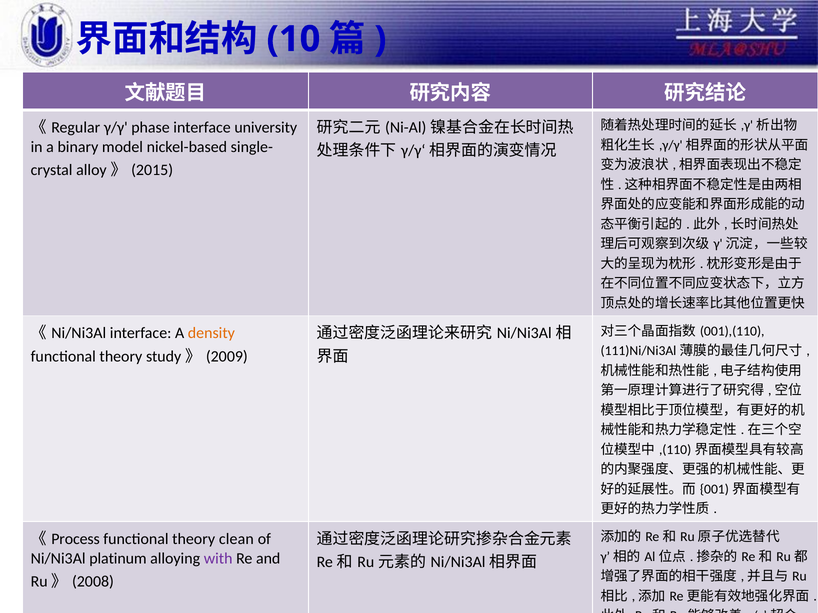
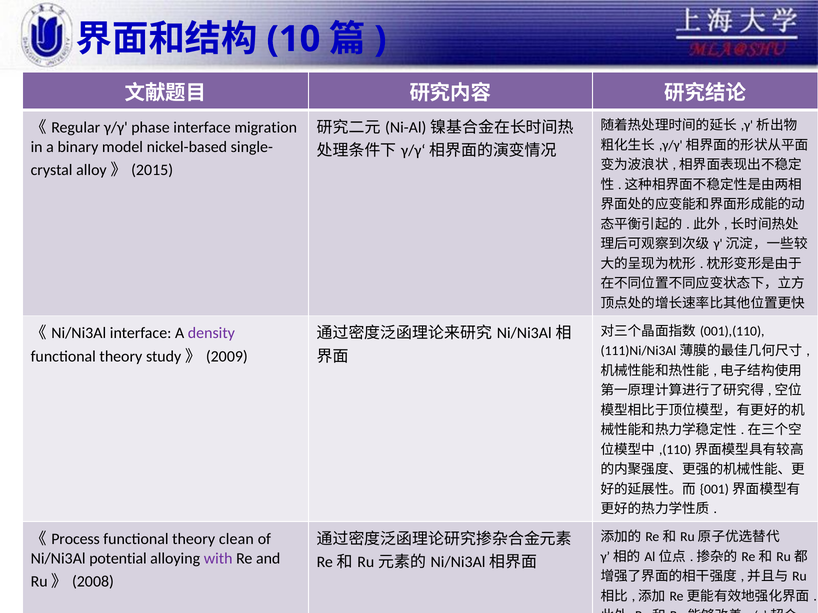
university: university -> migration (266, 127)
density colour: orange -> purple (211, 333)
platinum: platinum -> potential (118, 559)
